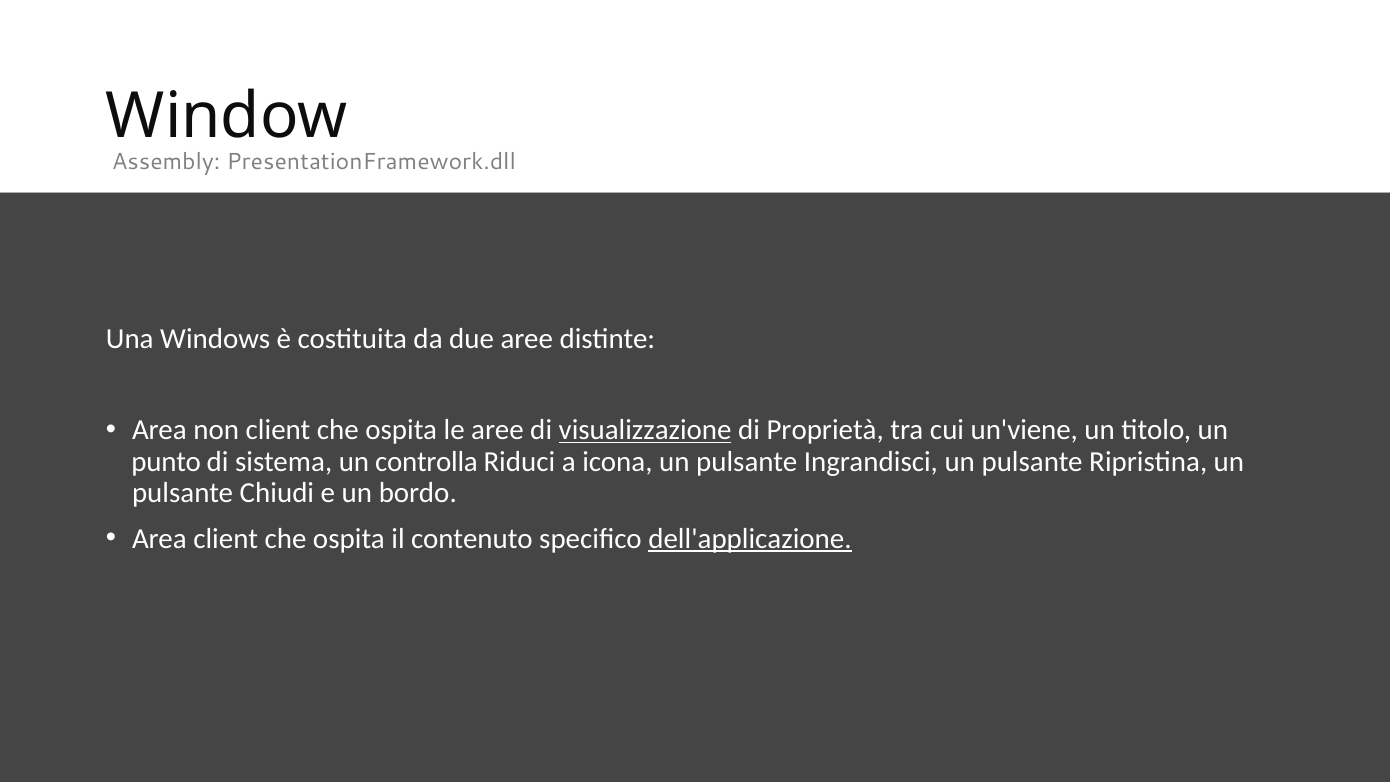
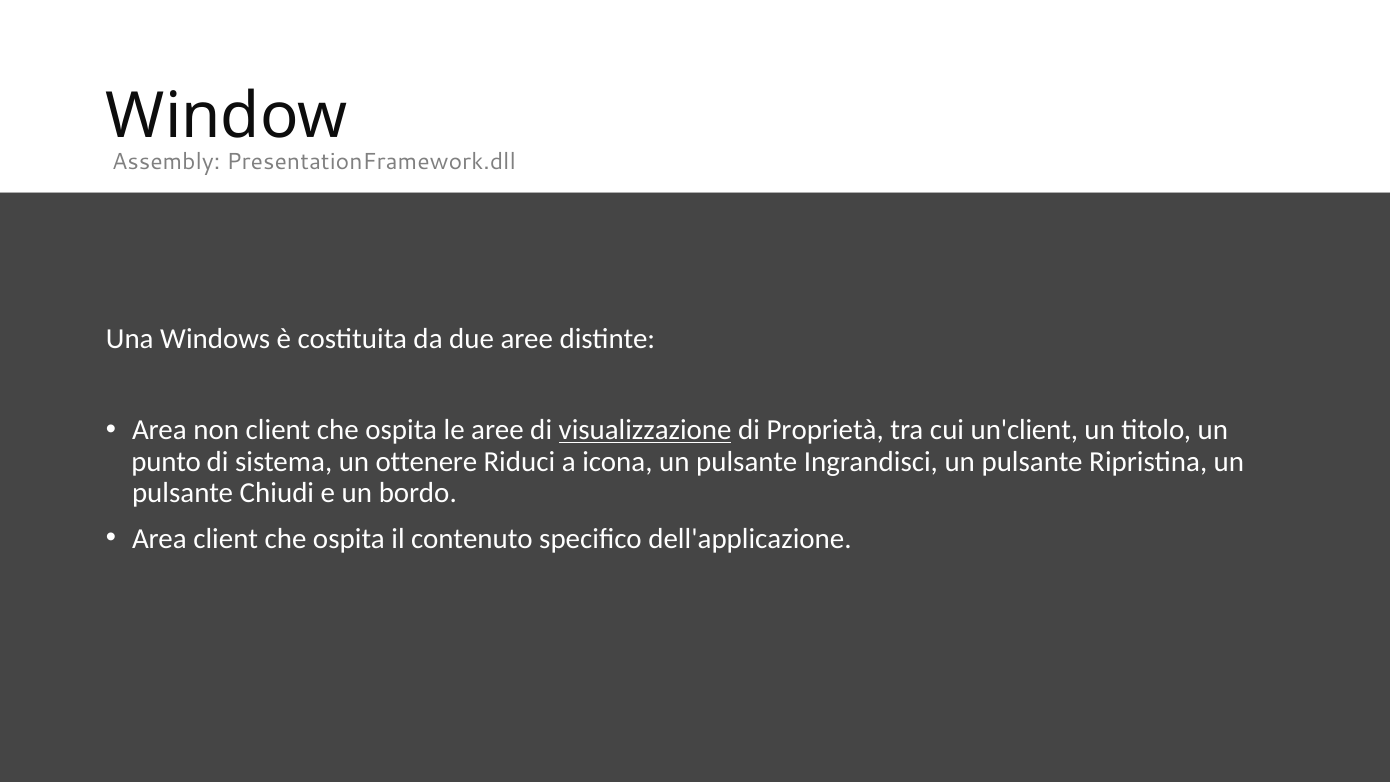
un'viene: un'viene -> un'client (1024, 430)
controlla: controlla -> ottenere (426, 461)
dell'applicazione underline: present -> none (750, 538)
